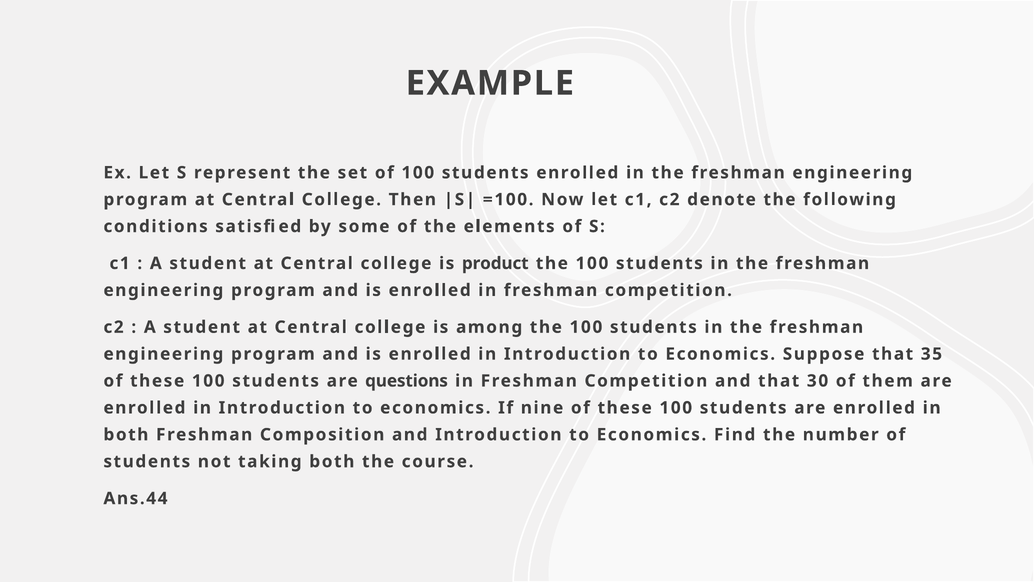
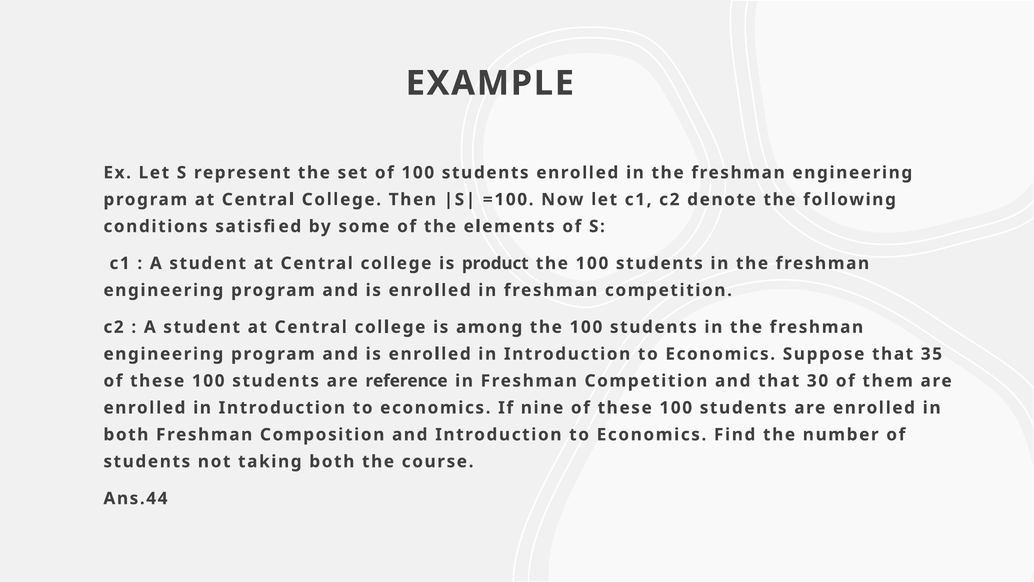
questions: questions -> reference (407, 381)
